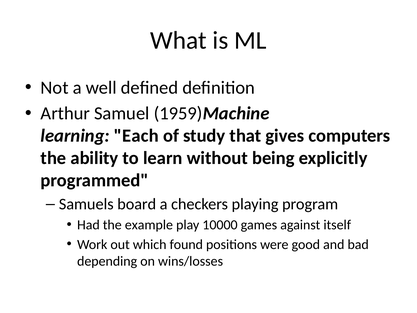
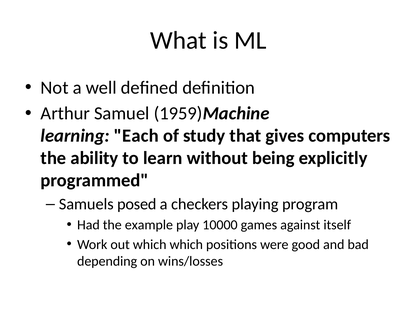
board: board -> posed (137, 204)
which found: found -> which (186, 244)
